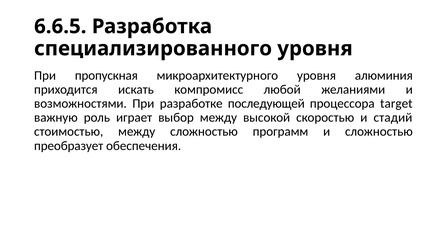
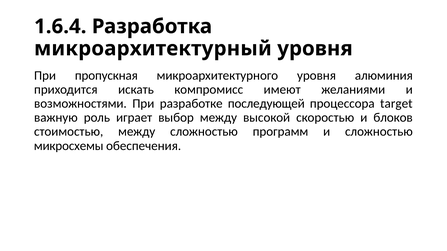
6.6.5: 6.6.5 -> 1.6.4 (60, 26)
специализированного: специализированного -> микроархитектурный (153, 49)
любой: любой -> имеют (282, 90)
стадий: стадий -> блоков (393, 118)
преобразует: преобразует -> микросхемы (69, 146)
